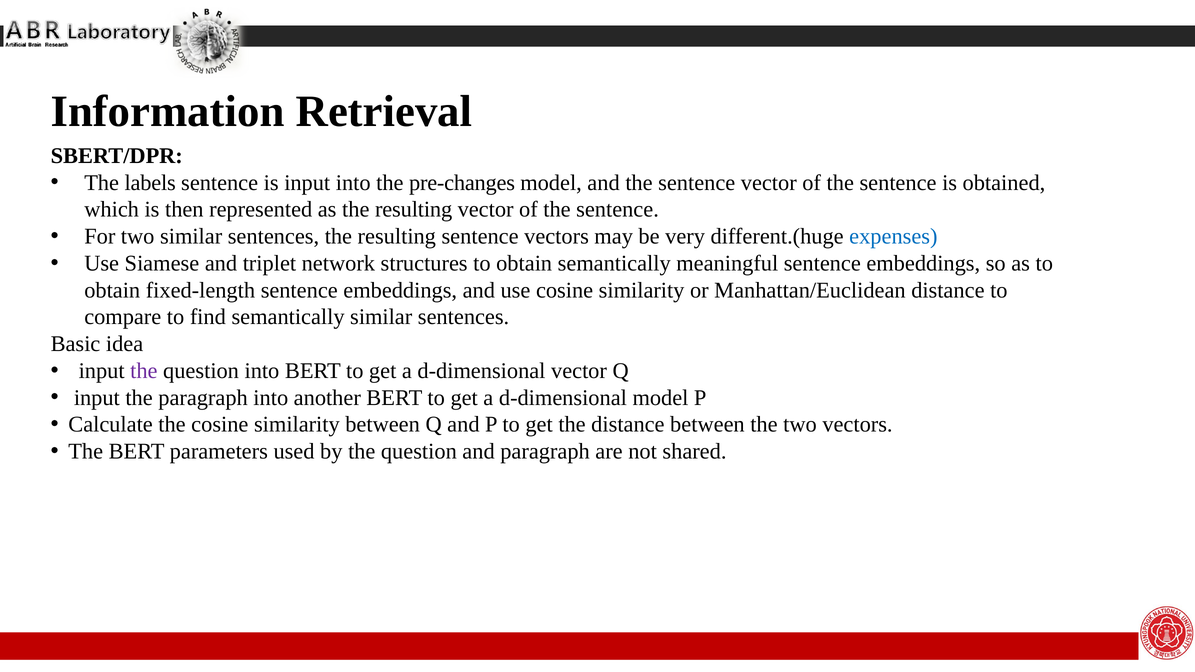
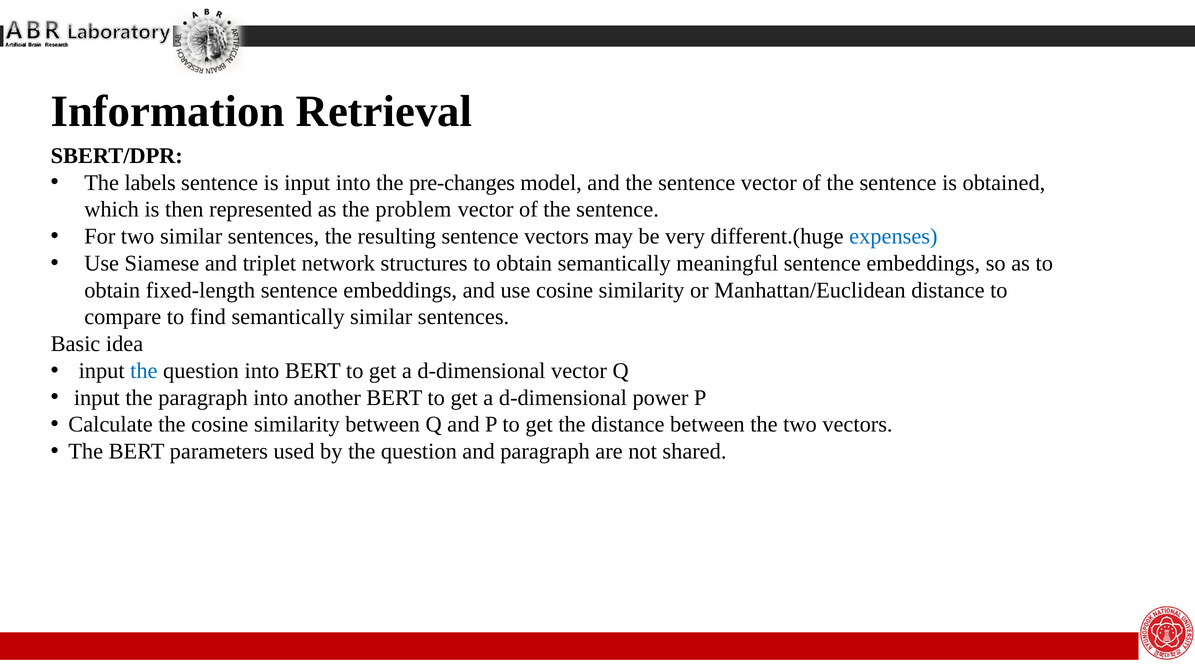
as the resulting: resulting -> problem (413, 210)
the colour: purple -> blue (144, 371)
d-dimensional model: model -> power (660, 398)
